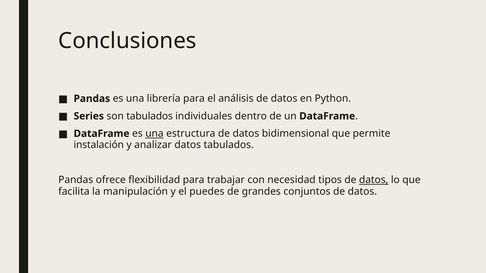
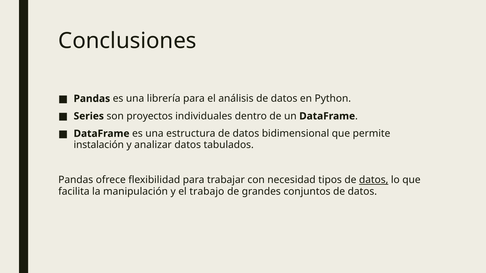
son tabulados: tabulados -> proyectos (150, 116)
una underline: present -> none (154, 134)
puedes: puedes -> trabajo (207, 192)
